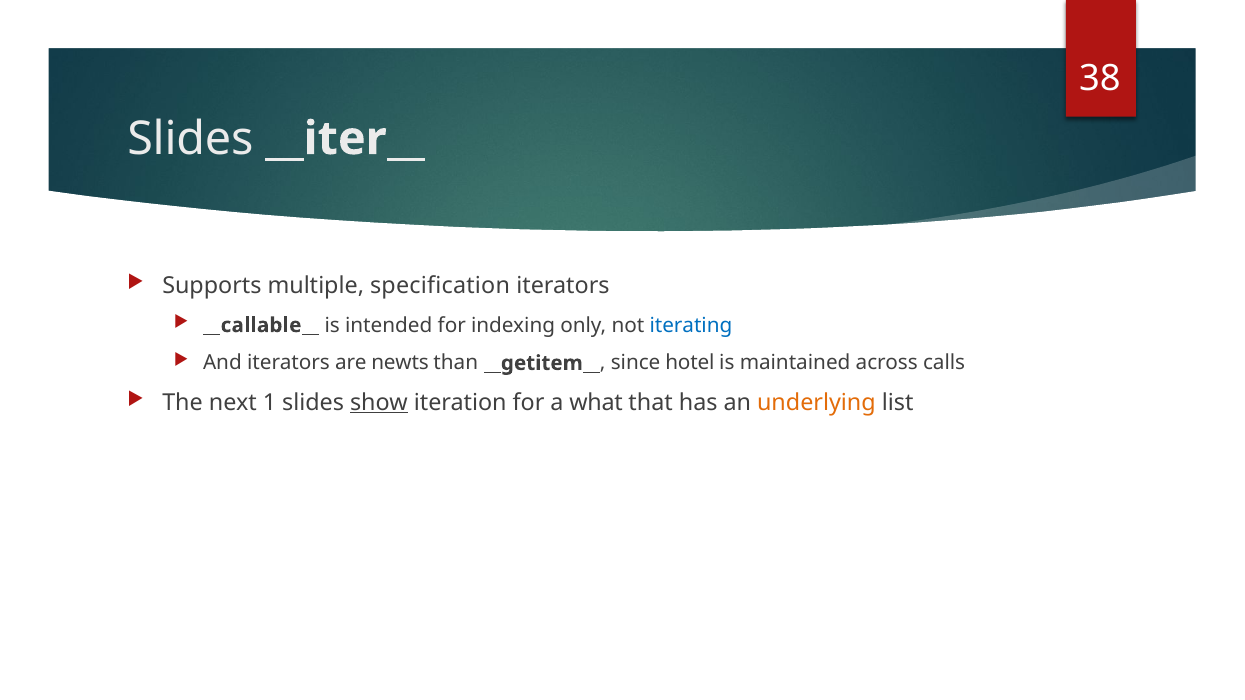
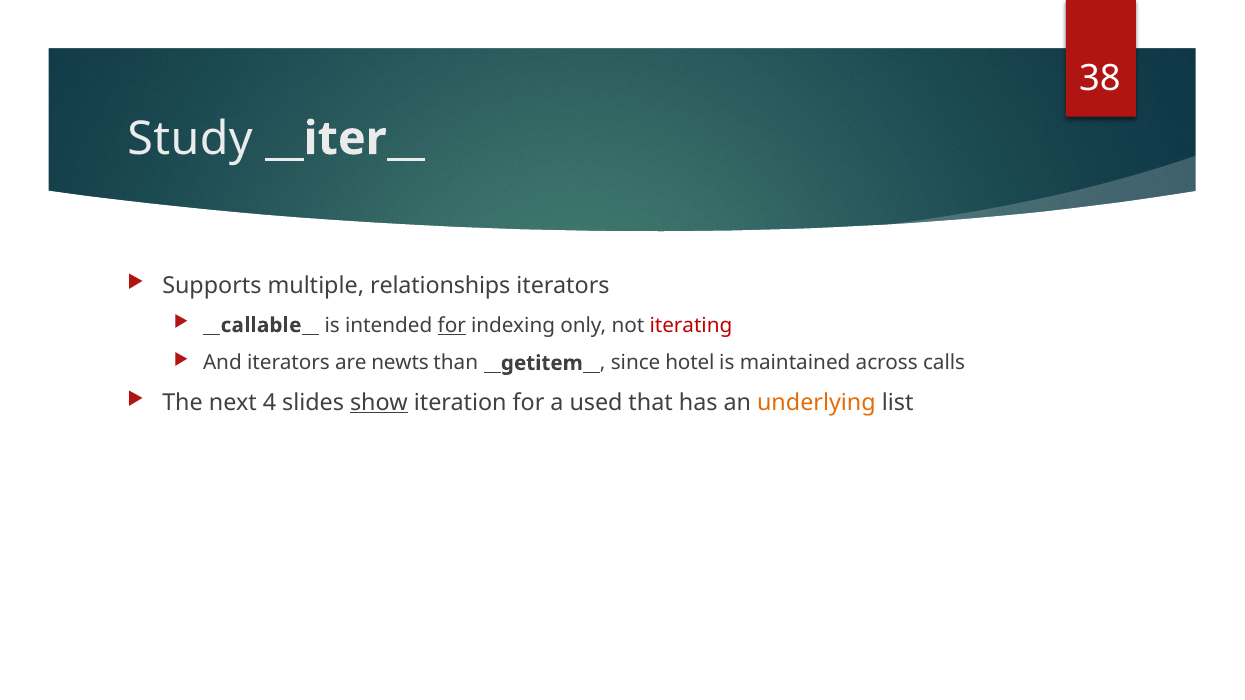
Slides: Slides -> Study (190, 139)
specification: specification -> relationships (440, 286)
for underline: none -> present (452, 325)
iterating colour: blue -> red (691, 325)
1: 1 -> 4 (269, 403)
what: what -> used (596, 403)
